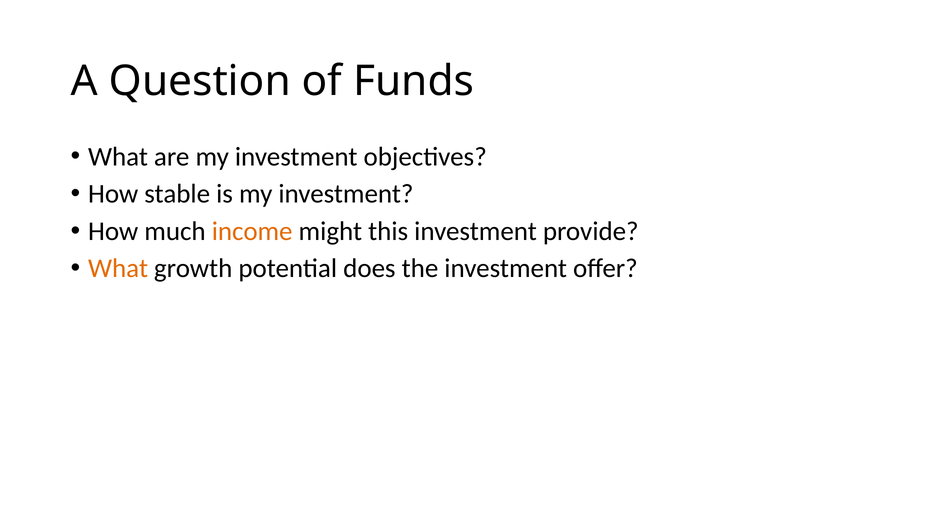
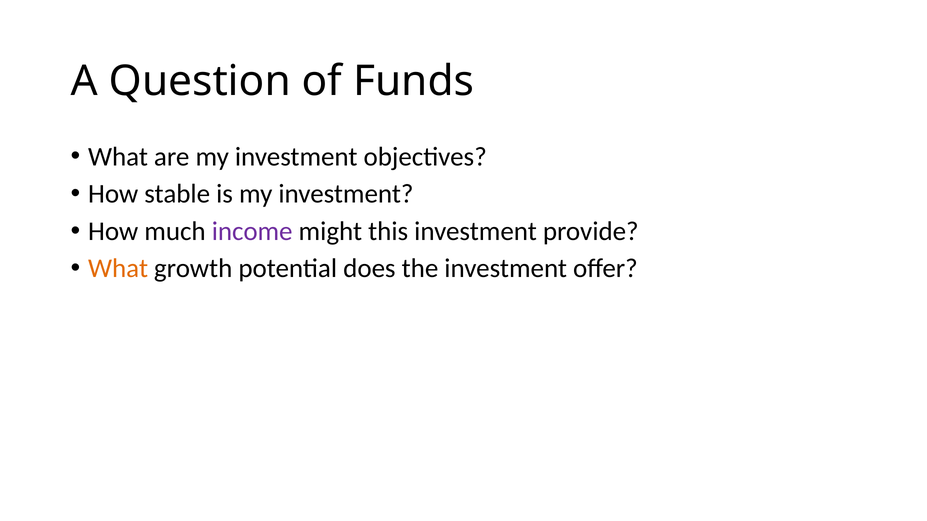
income colour: orange -> purple (252, 231)
